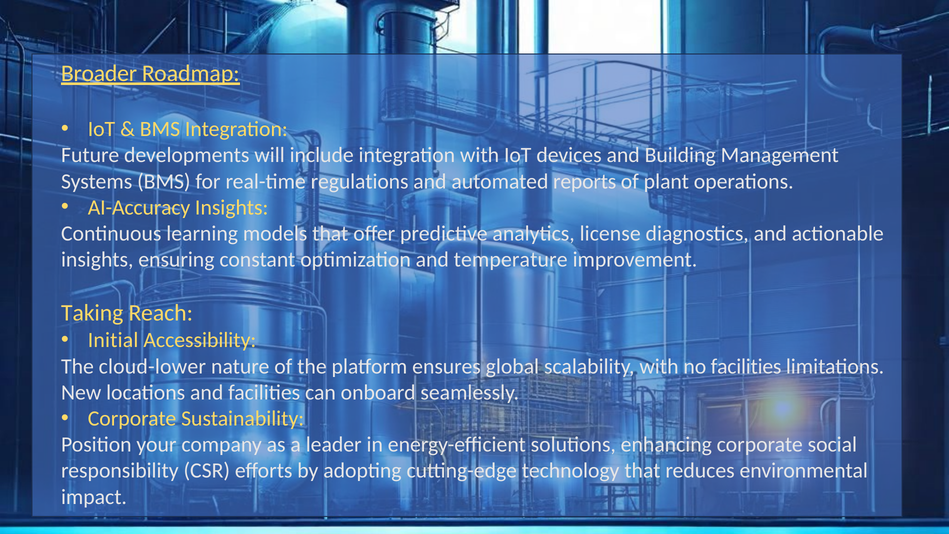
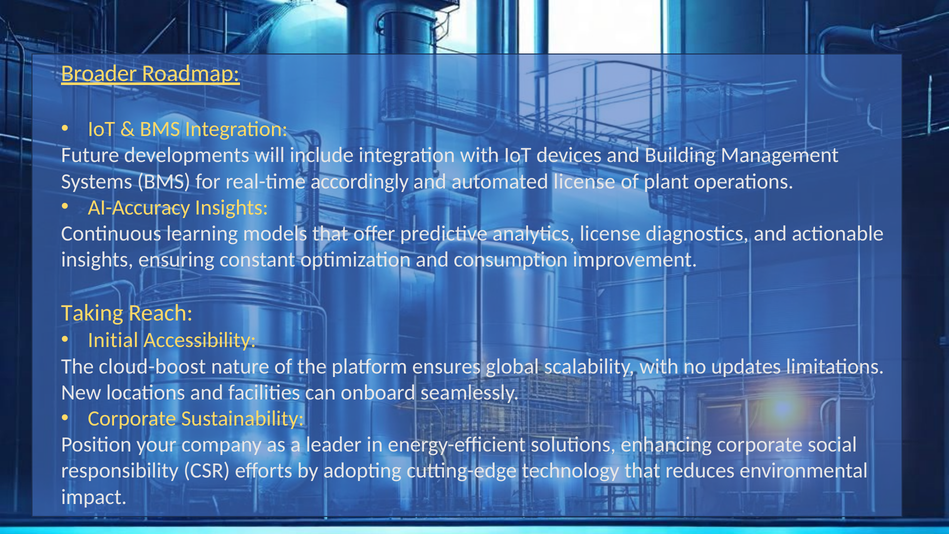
regulations: regulations -> accordingly (360, 181)
automated reports: reports -> license (584, 181)
temperature: temperature -> consumption (511, 260)
cloud-lower: cloud-lower -> cloud-boost (152, 366)
no facilities: facilities -> updates (746, 366)
